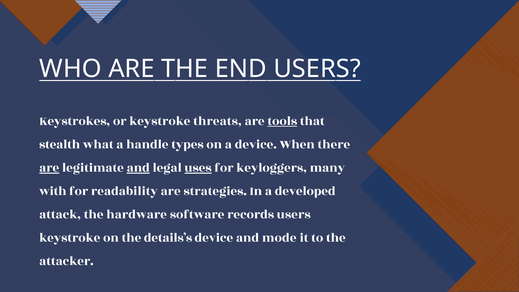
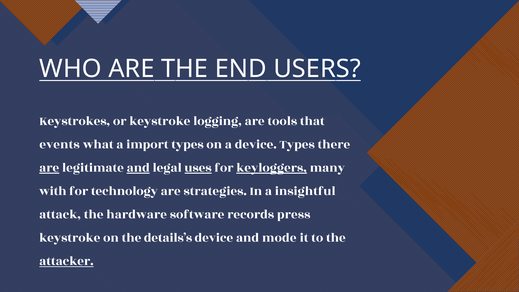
threats: threats -> logging (218, 121)
tools underline: present -> none (282, 121)
stealth: stealth -> events (60, 144)
handle: handle -> import (147, 144)
device When: When -> Types (297, 144)
keyloggers underline: none -> present (272, 168)
readability: readability -> technology (124, 191)
developed: developed -> insightful (305, 191)
records users: users -> press (294, 214)
attacker underline: none -> present (66, 261)
